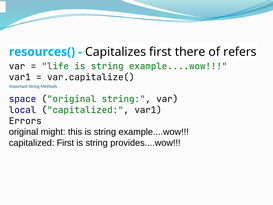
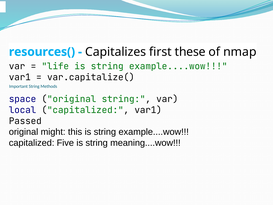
there: there -> these (190, 52)
refers: refers -> nmap (240, 52)
Errors: Errors -> Passed (25, 121)
capitalized First: First -> Five (65, 143)
provides....wow: provides....wow -> meaning....wow (145, 143)
